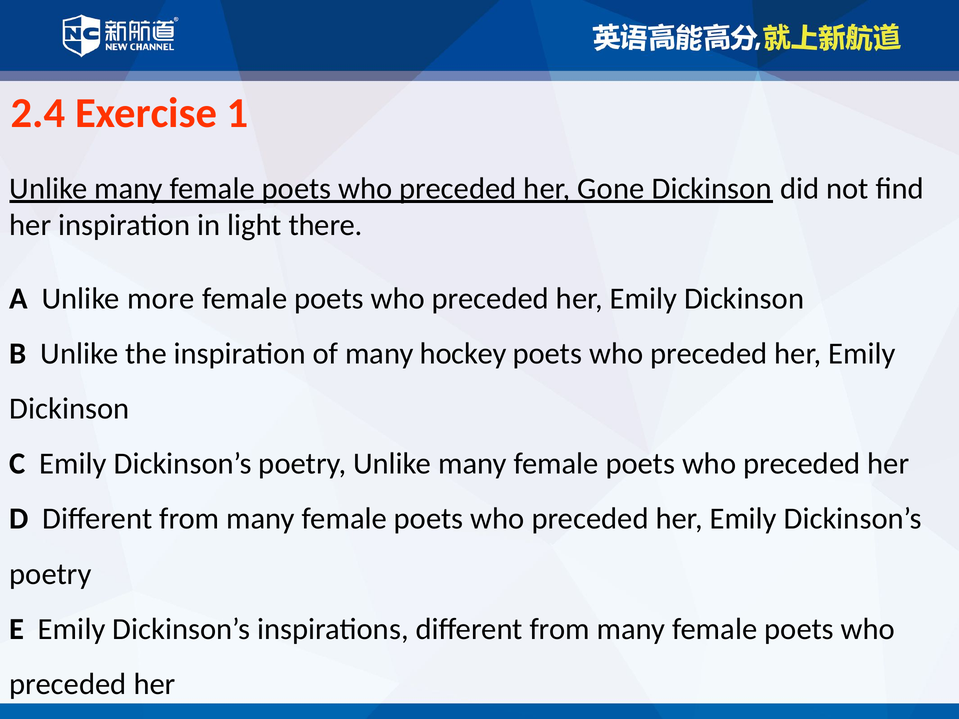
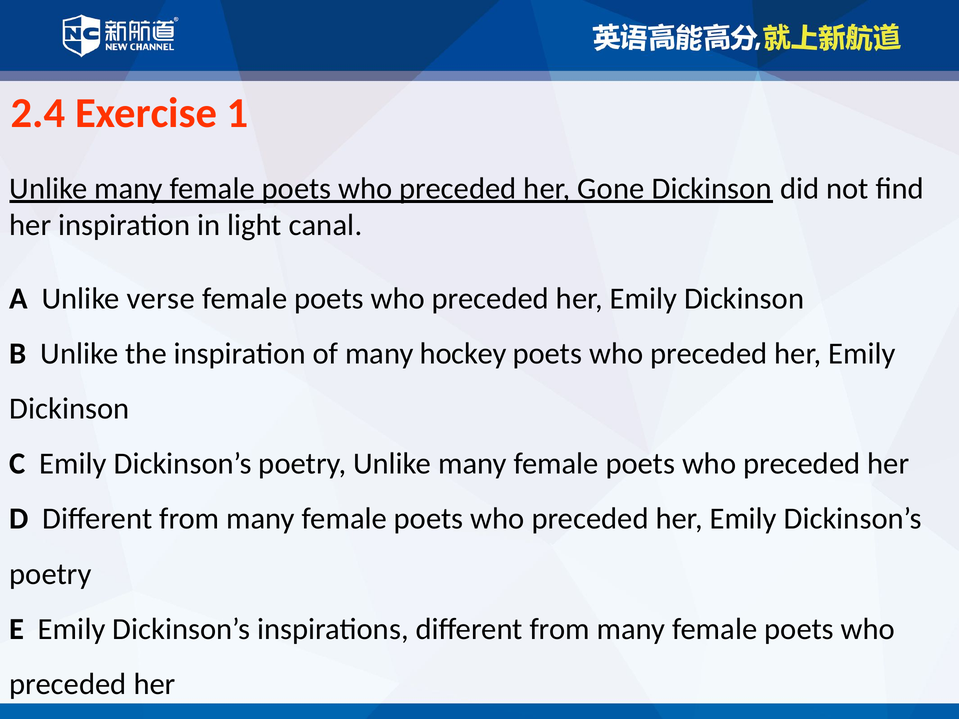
there: there -> canal (325, 225)
more: more -> verse (161, 299)
